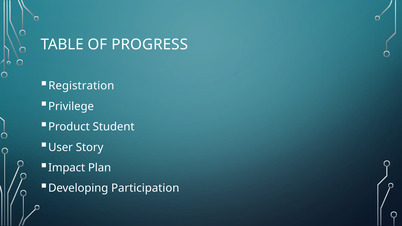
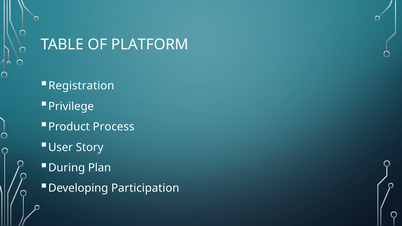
PROGRESS: PROGRESS -> PLATFORM (150, 45)
Student: Student -> Process (114, 127)
Impact: Impact -> During (67, 168)
